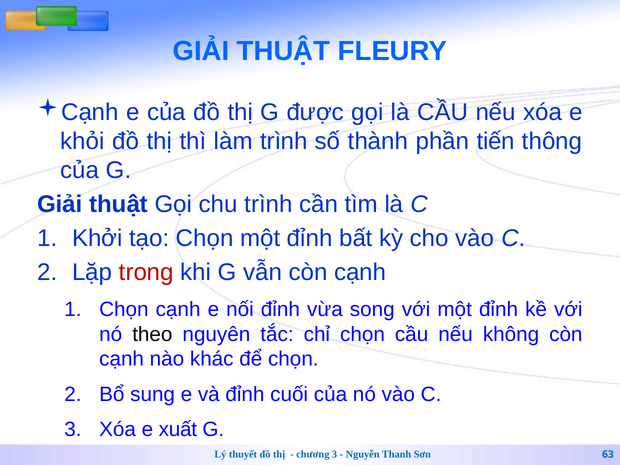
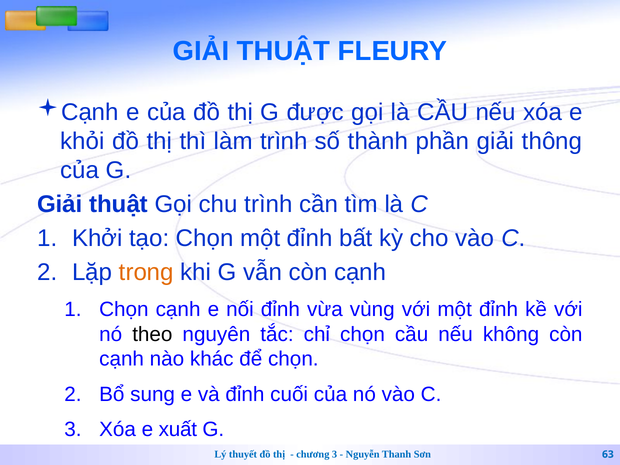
phần tiến: tiến -> giải (496, 141)
trong colour: red -> orange (146, 273)
song: song -> vùng (372, 309)
